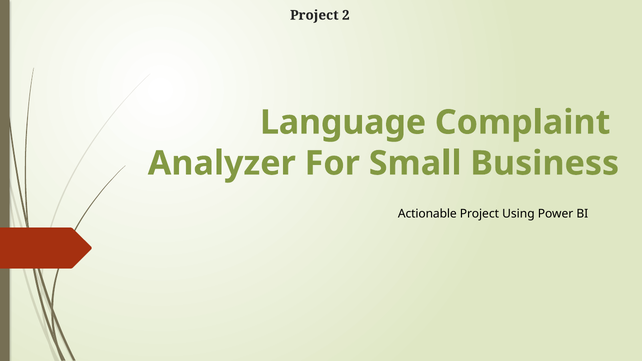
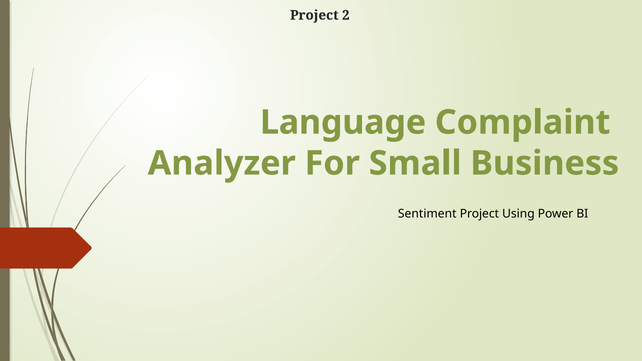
Actionable: Actionable -> Sentiment (427, 214)
